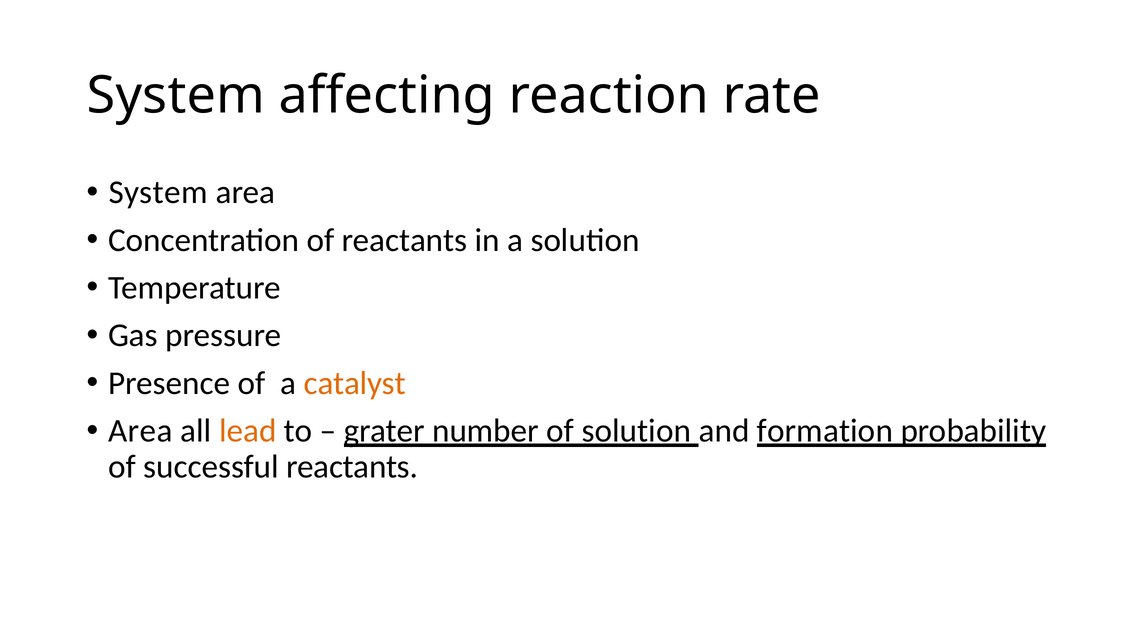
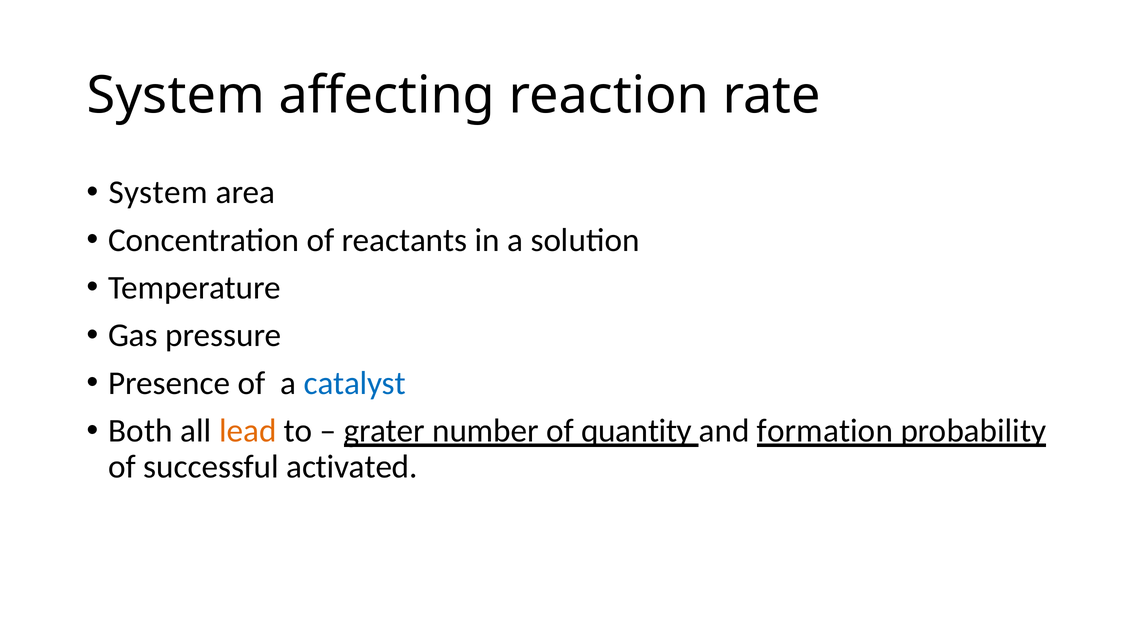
catalyst colour: orange -> blue (355, 384)
Area: Area -> Both (141, 431)
of solution: solution -> quantity (637, 431)
successful reactants: reactants -> activated (352, 467)
